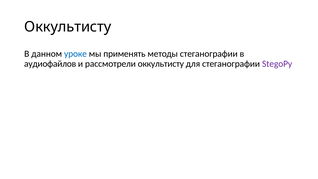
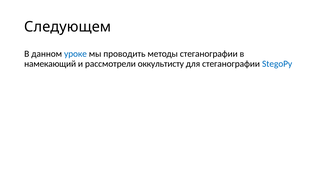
Оккультисту: Оккультисту -> Следующем (68, 27)
применять: применять -> проводить (124, 54)
аудиофайлов: аудиофайлов -> намекающий (50, 64)
StegoPy colour: purple -> blue (277, 64)
